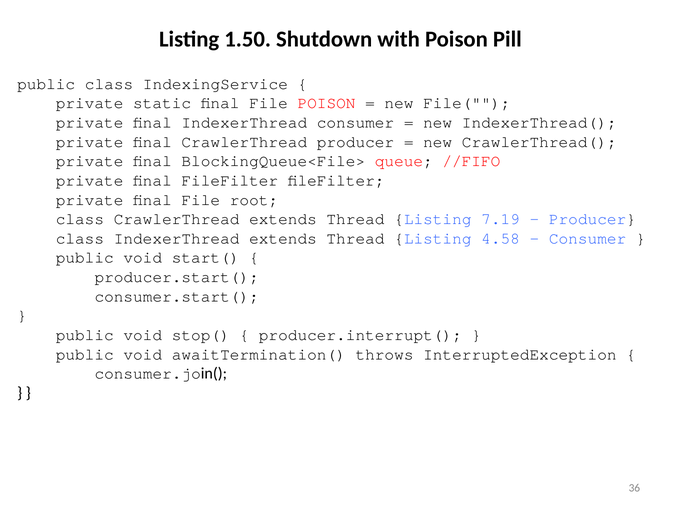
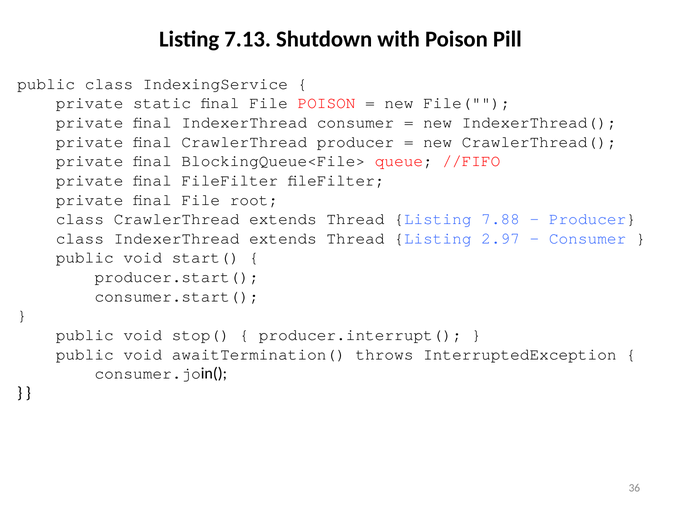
1.50: 1.50 -> 7.13 (248, 39)
7.19: 7.19 -> 7.88 (501, 219)
4.58: 4.58 -> 2.97 (501, 238)
